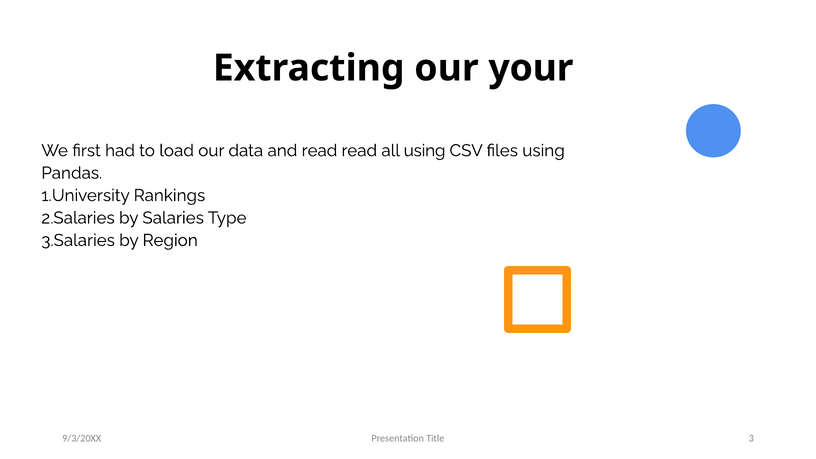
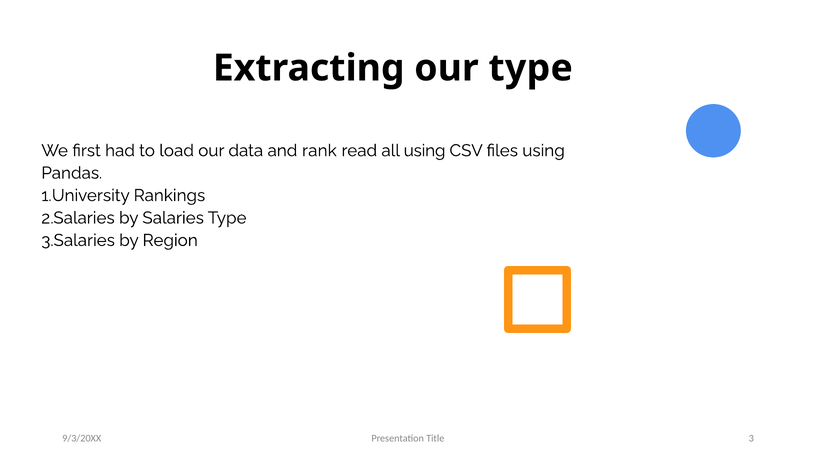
our your: your -> type (531, 68)
and read: read -> rank (319, 151)
